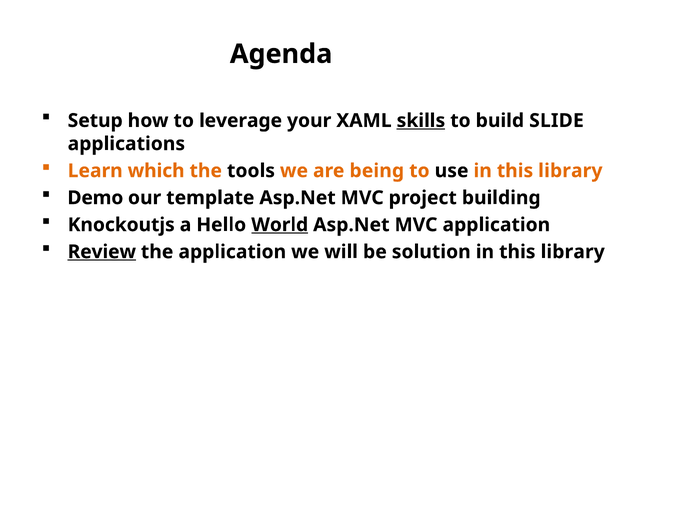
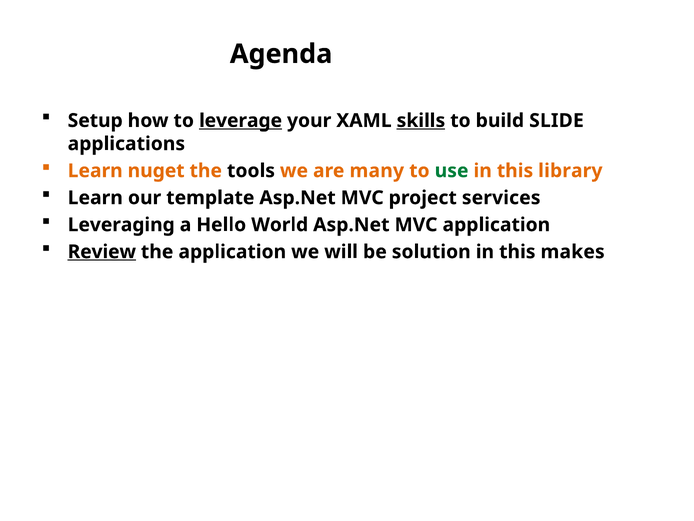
leverage underline: none -> present (241, 120)
which: which -> nuget (156, 171)
being: being -> many (377, 171)
use colour: black -> green (452, 171)
Demo: Demo -> Learn (95, 198)
building: building -> services (501, 198)
Knockoutjs: Knockoutjs -> Leveraging (121, 225)
World underline: present -> none (280, 225)
library: library -> makes (573, 252)
